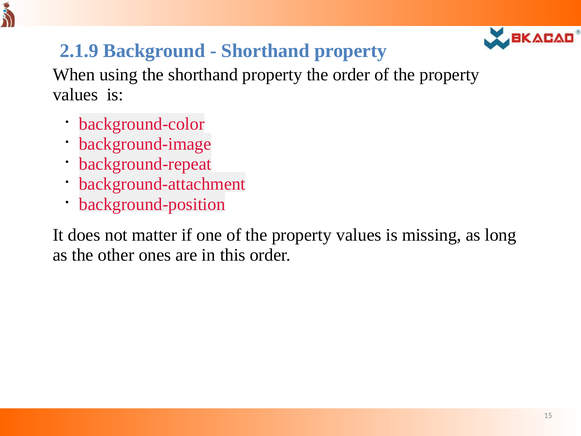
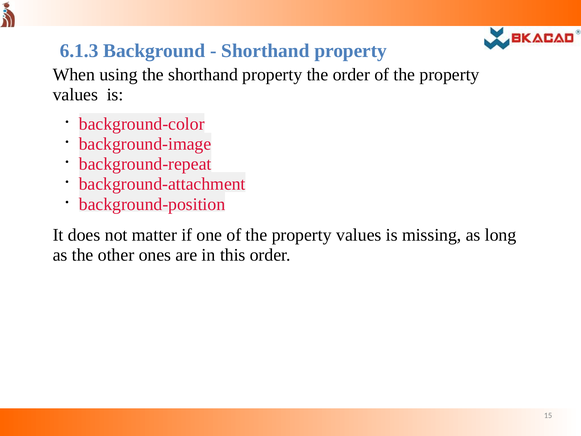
2.1.9: 2.1.9 -> 6.1.3 (79, 51)
